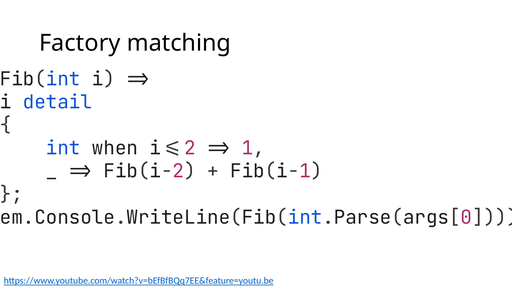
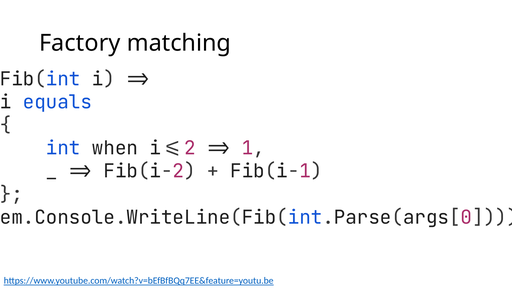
detail: detail -> equals (57, 102)
